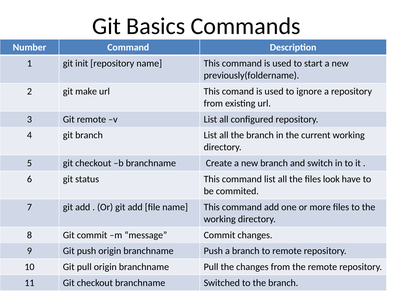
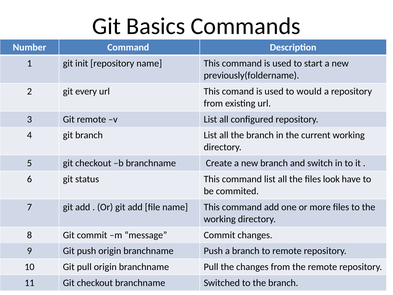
make: make -> every (86, 91)
ignore: ignore -> would (309, 91)
